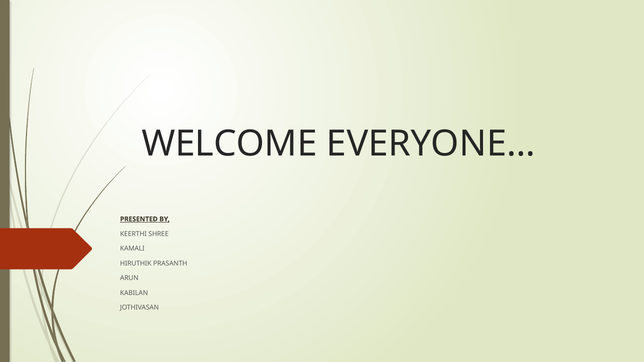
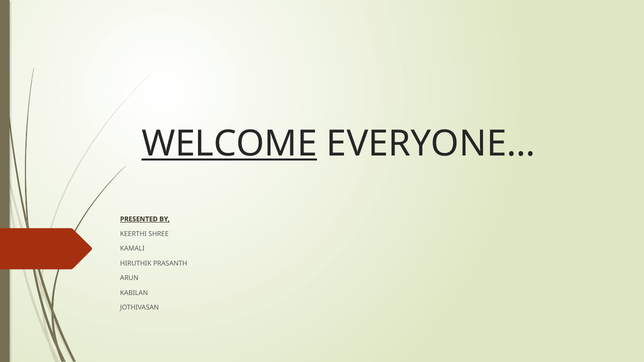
WELCOME underline: none -> present (229, 144)
